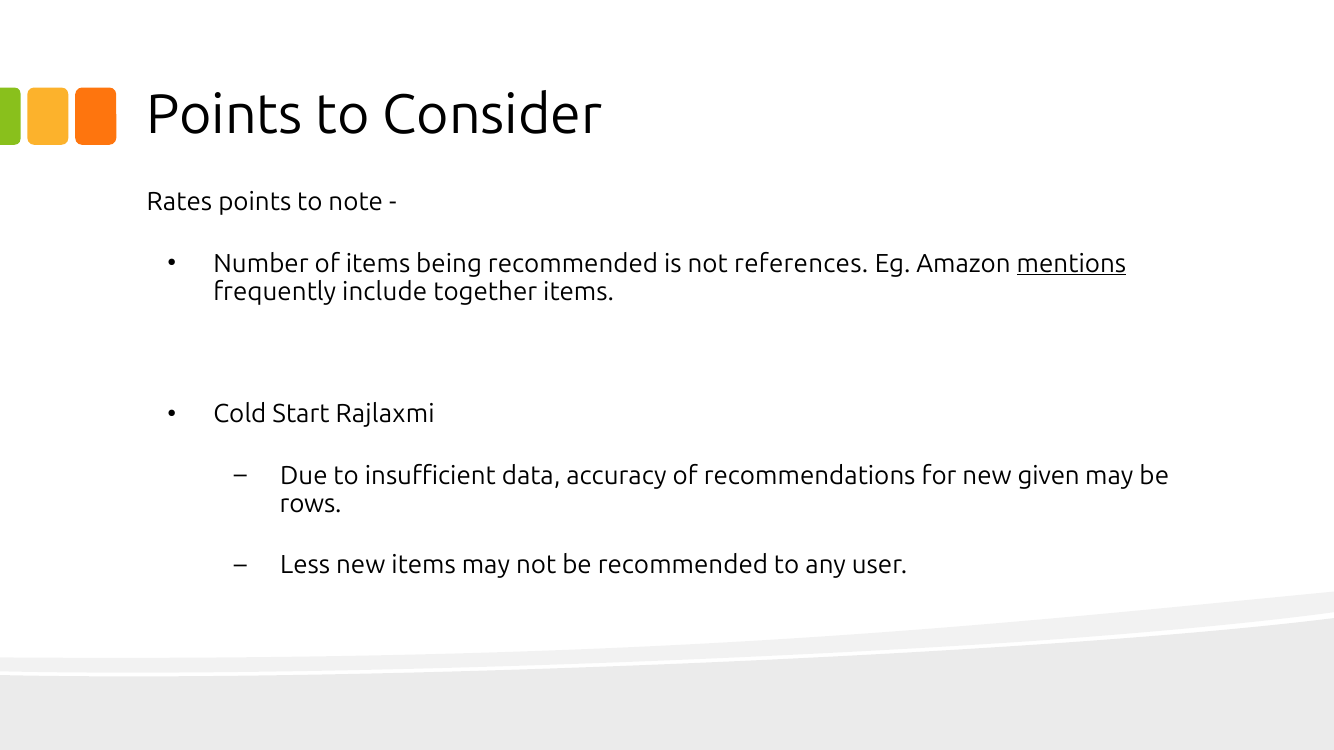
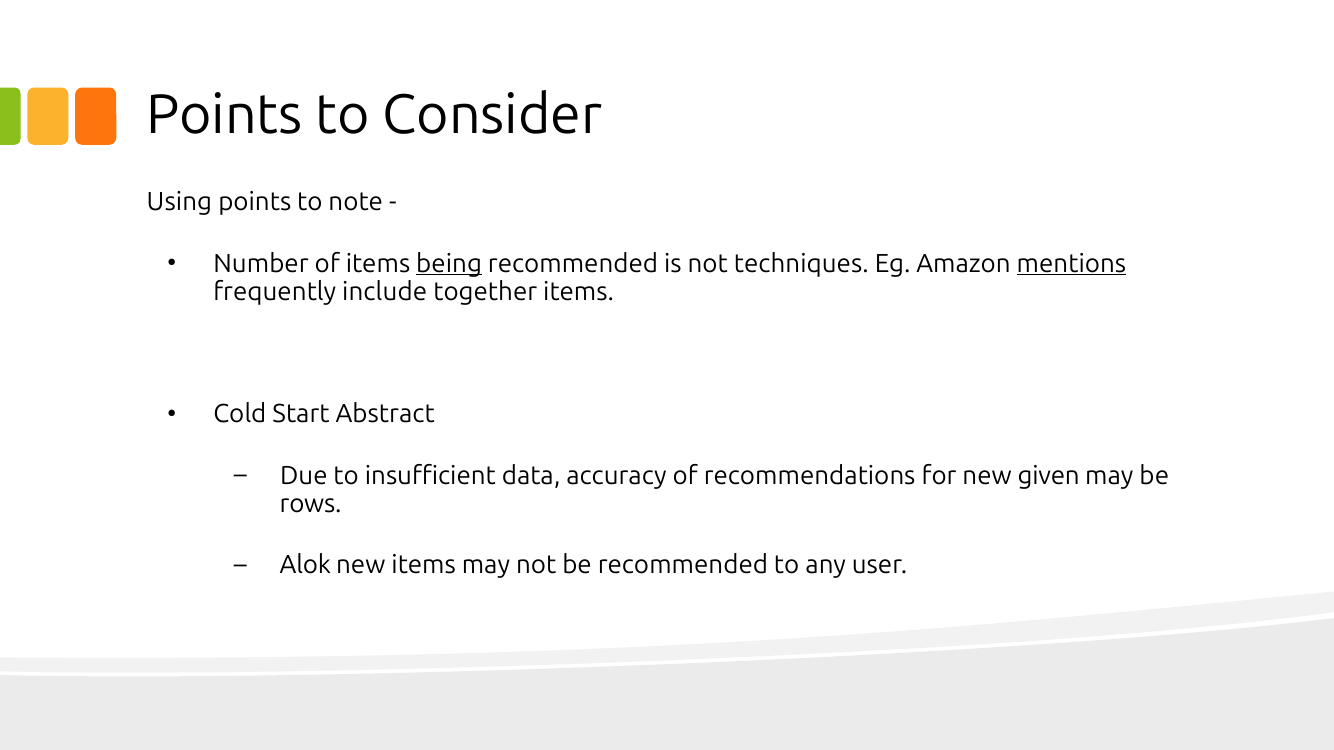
Rates: Rates -> Using (179, 202)
being underline: none -> present (449, 264)
references: references -> techniques (801, 264)
Rajlaxmi: Rajlaxmi -> Abstract (385, 414)
Less: Less -> Alok (305, 565)
